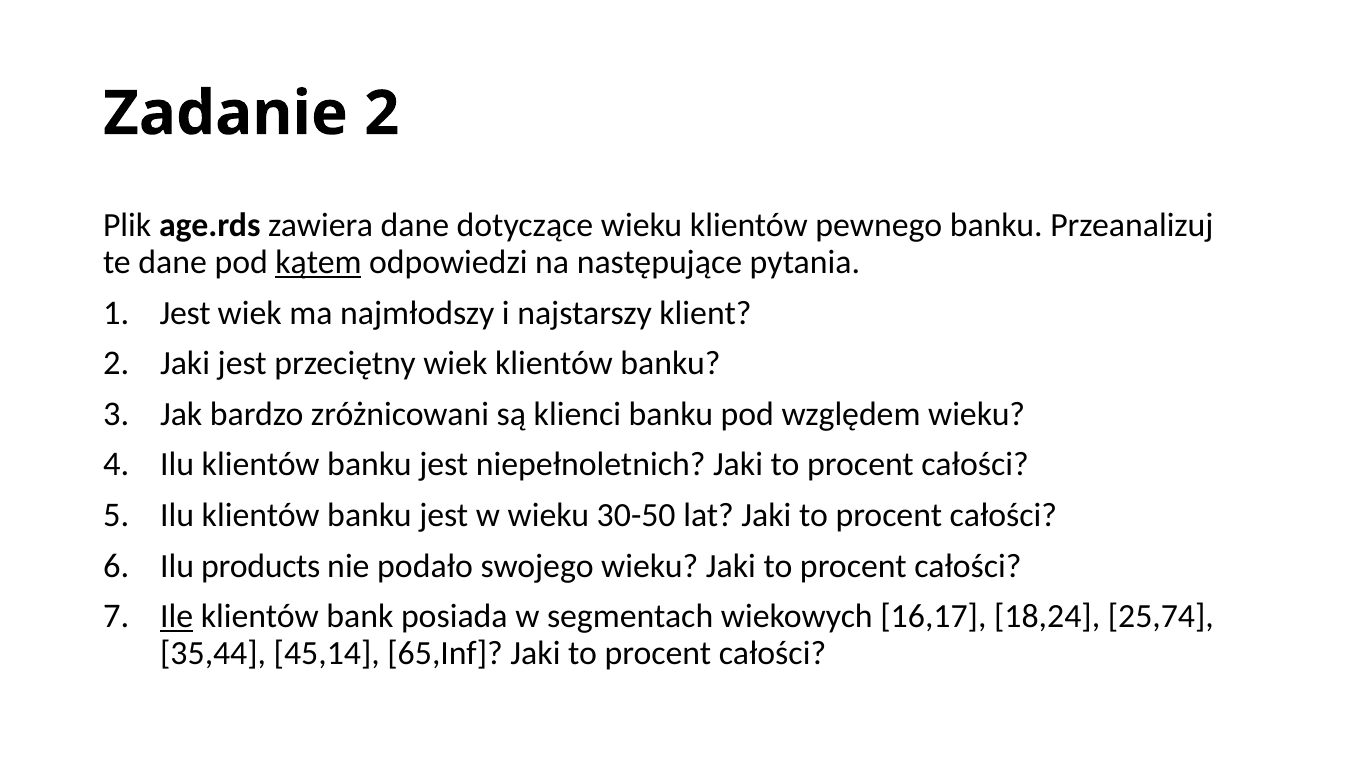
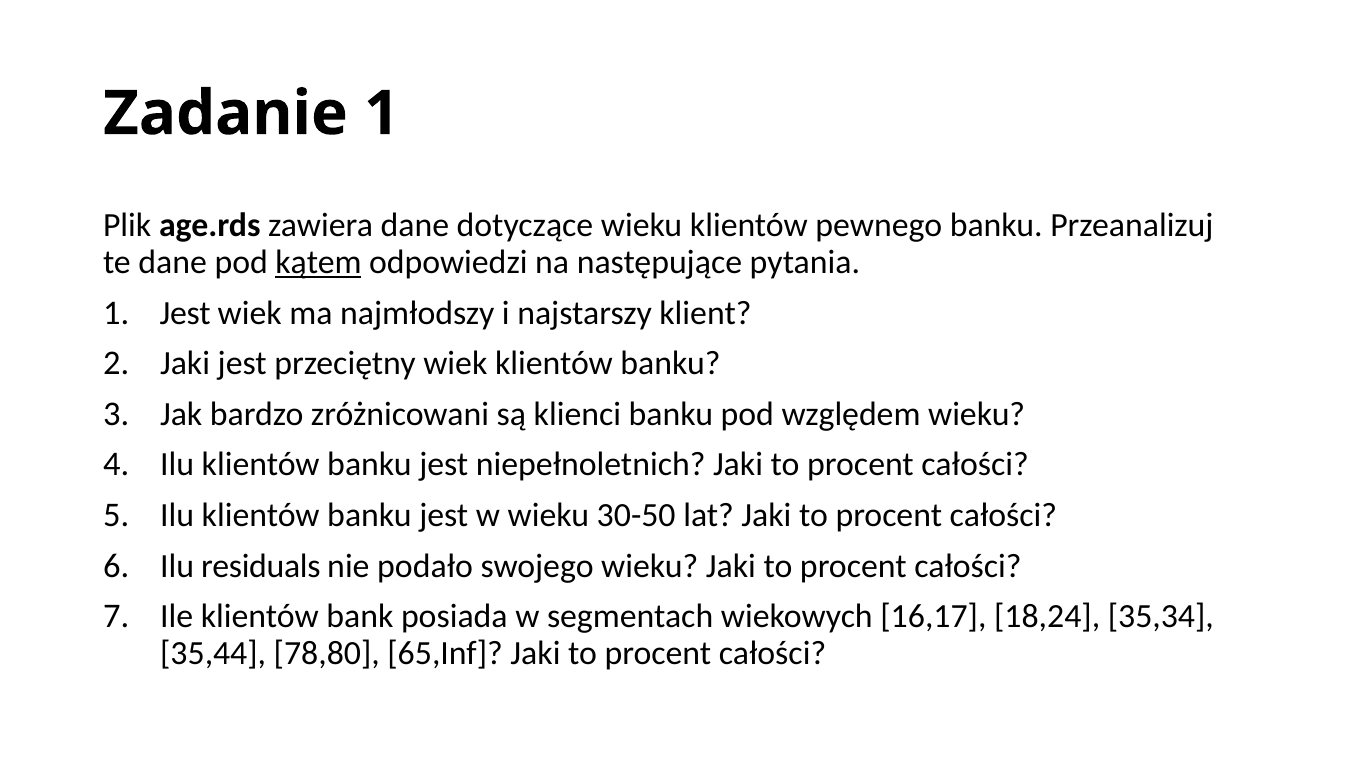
Zadanie 2: 2 -> 1 (382, 114)
products: products -> residuals (261, 566)
Ile underline: present -> none (177, 616)
25,74: 25,74 -> 35,34 (1161, 616)
45,14: 45,14 -> 78,80 (327, 653)
